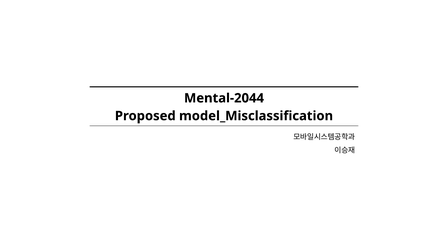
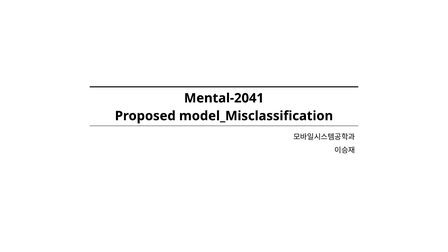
Mental-2044: Mental-2044 -> Mental-2041 (224, 98)
